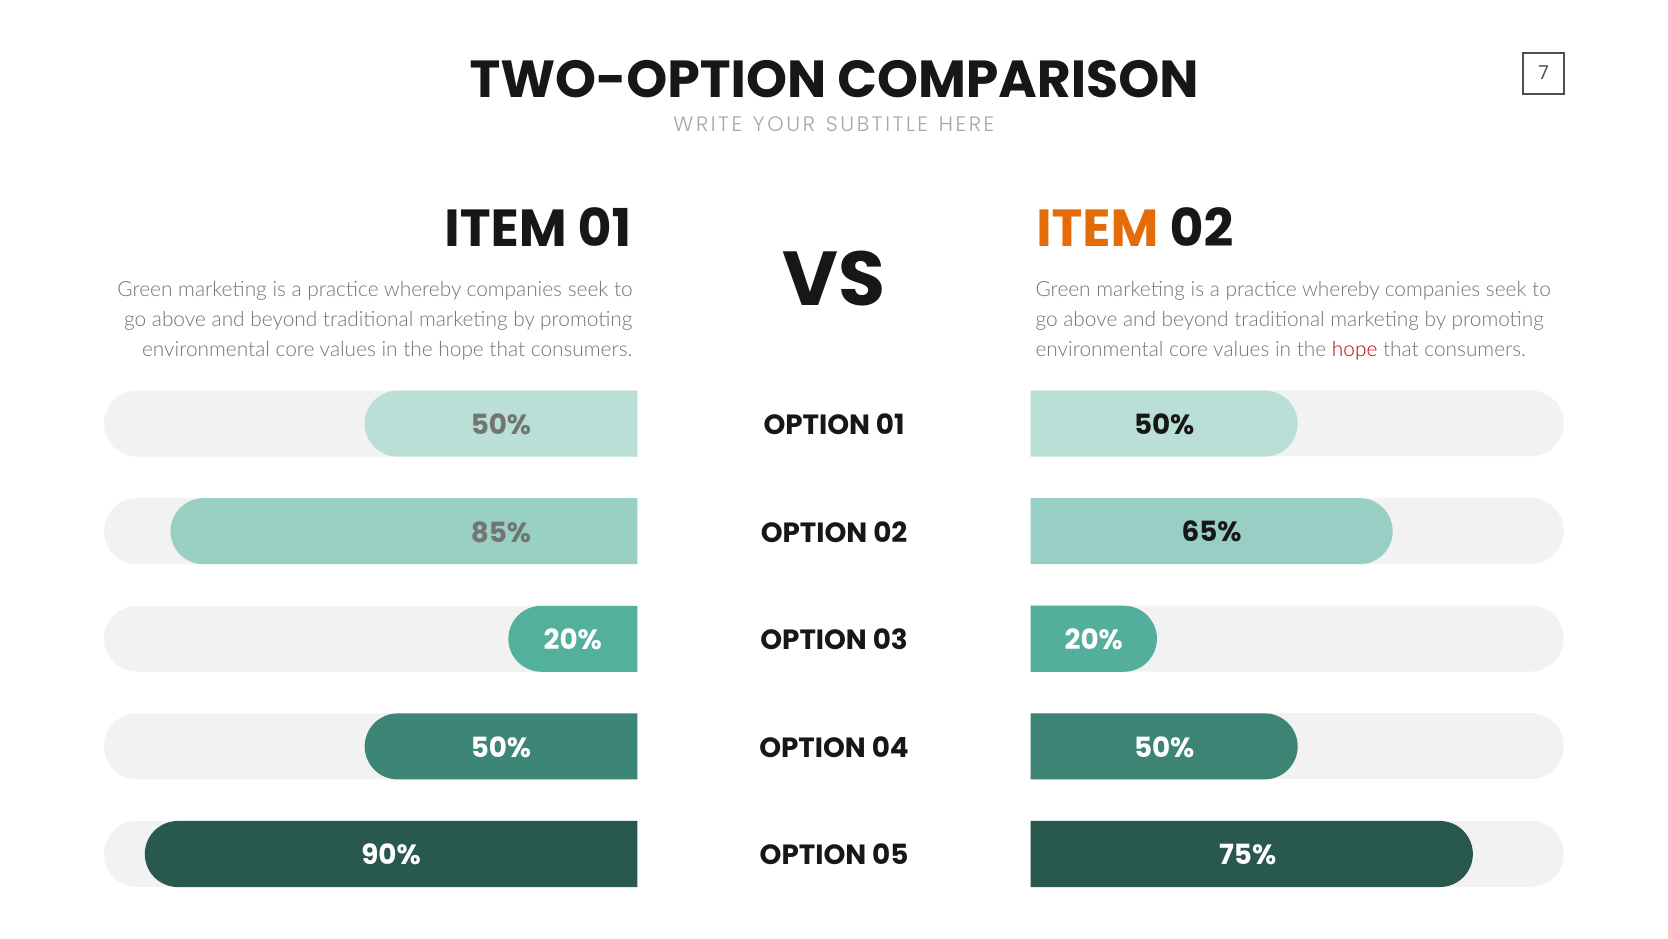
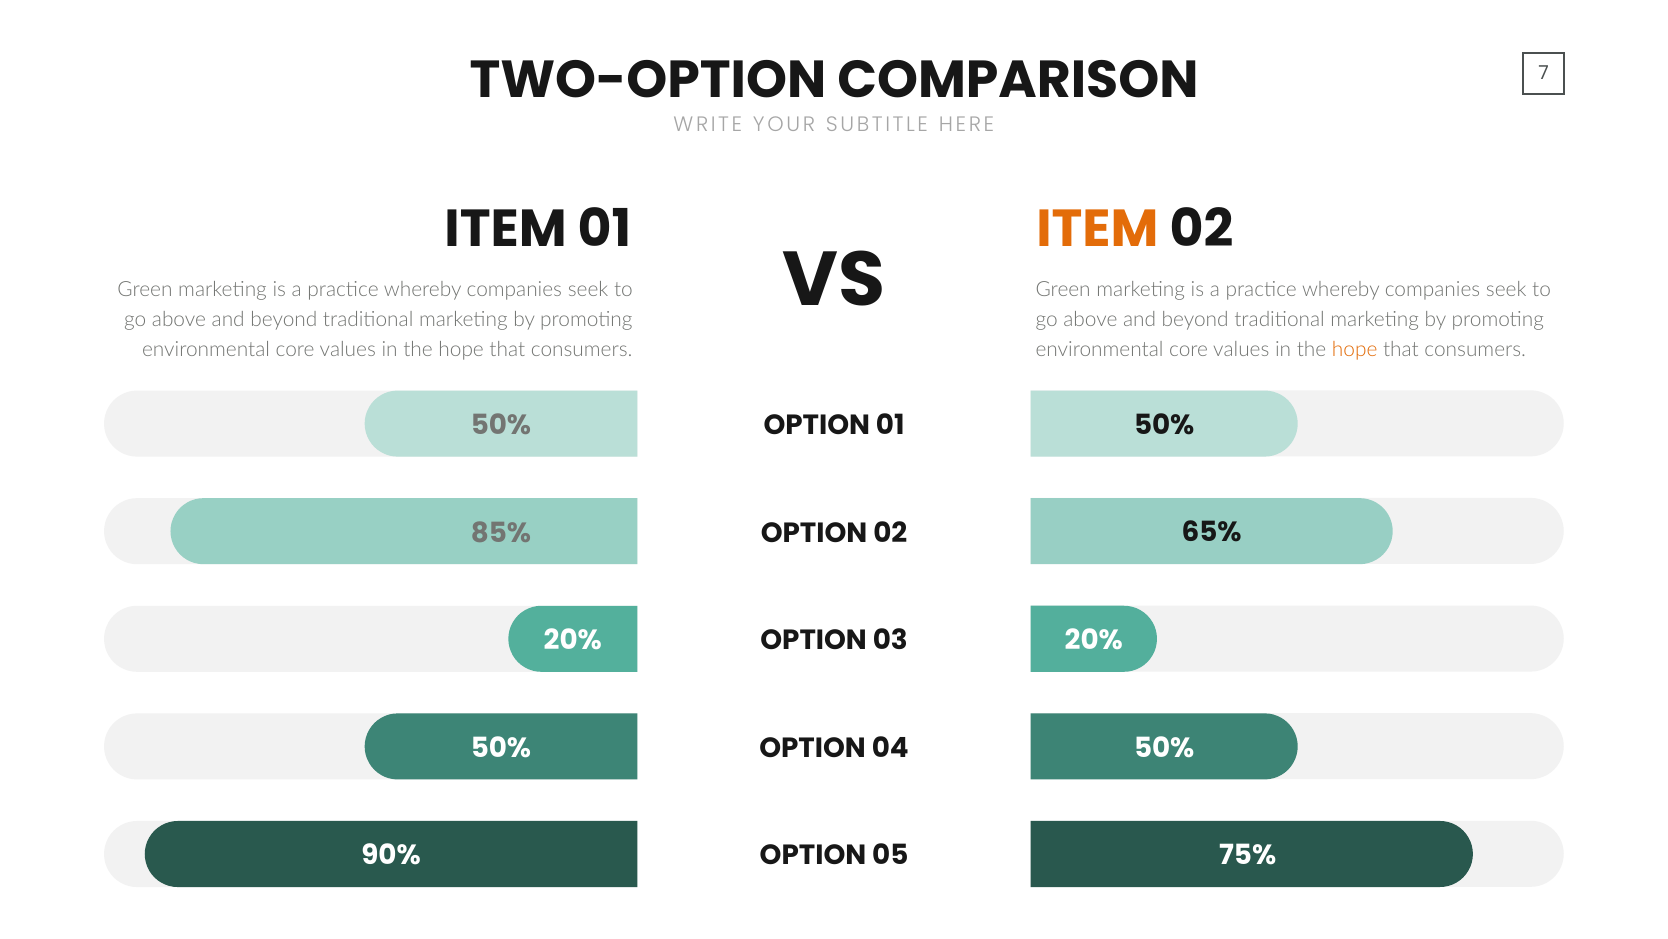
hope colour: red -> orange (1355, 350)
